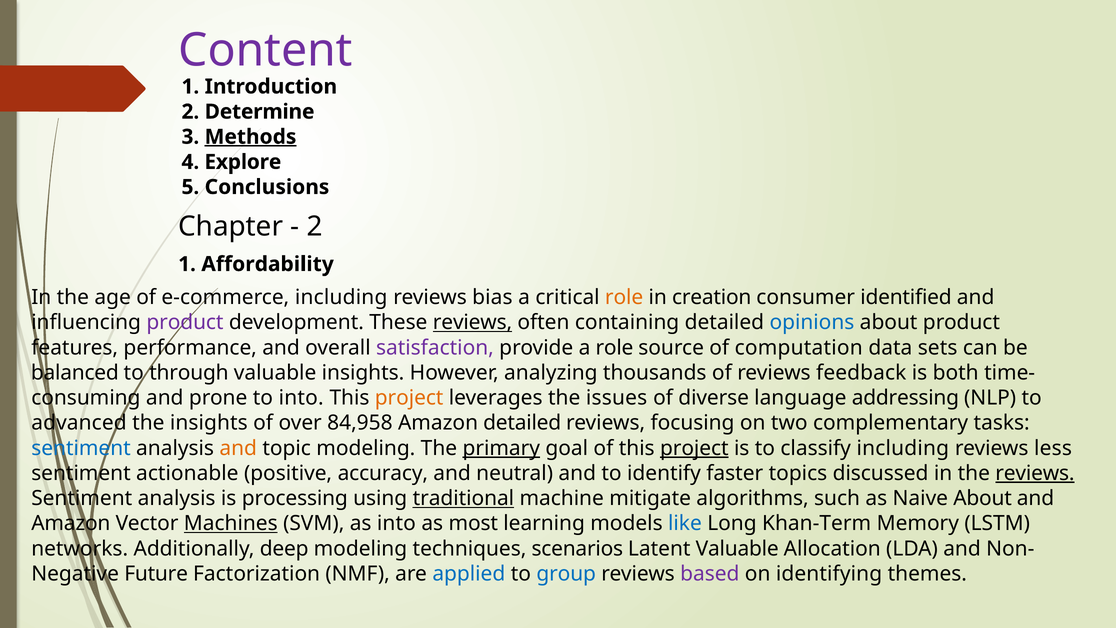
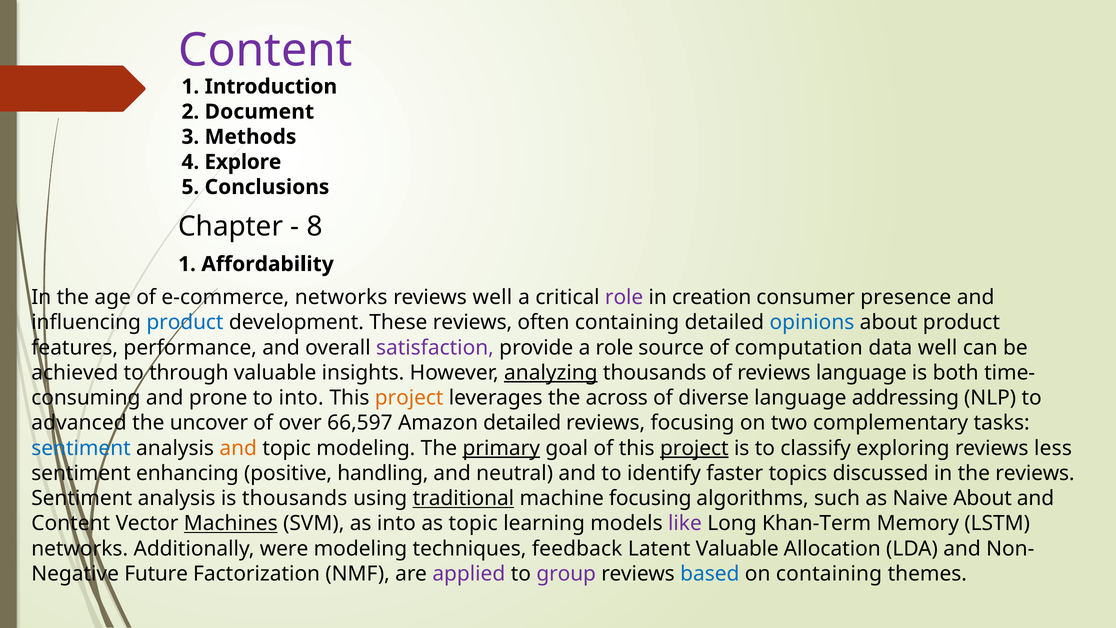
Determine: Determine -> Document (259, 112)
Methods underline: present -> none (251, 137)
2: 2 -> 8 (315, 226)
e-commerce including: including -> networks (341, 297)
reviews bias: bias -> well (492, 297)
role colour: orange -> purple (624, 297)
identified: identified -> presence (906, 297)
product colour: purple -> blue (185, 322)
reviews underline: present -> none (472, 322)
data sets: sets -> well (938, 348)
balanced: balanced -> achieved (75, 373)
analyzing underline: none -> present (551, 373)
reviews feedback: feedback -> language (861, 373)
issues: issues -> across (617, 398)
the insights: insights -> uncover (209, 423)
84,958: 84,958 -> 66,597 (360, 423)
classify including: including -> exploring (903, 448)
actionable: actionable -> enhancing (187, 473)
accuracy: accuracy -> handling (383, 473)
reviews underline: present -> none (1035, 473)
is processing: processing -> thousands (295, 498)
machine mitigate: mitigate -> focusing (650, 498)
Amazon: Amazon -> Content (71, 523)
as most: most -> topic (473, 523)
like colour: blue -> purple (685, 523)
deep: deep -> were (284, 548)
scenarios: scenarios -> feedback (577, 548)
applied colour: blue -> purple (469, 574)
group colour: blue -> purple (566, 574)
based colour: purple -> blue (710, 574)
on identifying: identifying -> containing (829, 574)
